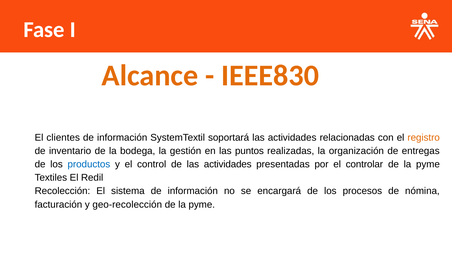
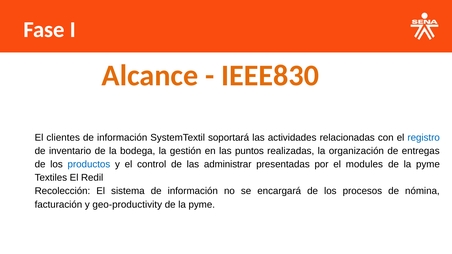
registro colour: orange -> blue (424, 138)
de las actividades: actividades -> administrar (228, 164)
controlar: controlar -> modules (364, 164)
geo-recolección: geo-recolección -> geo-productivity (127, 205)
